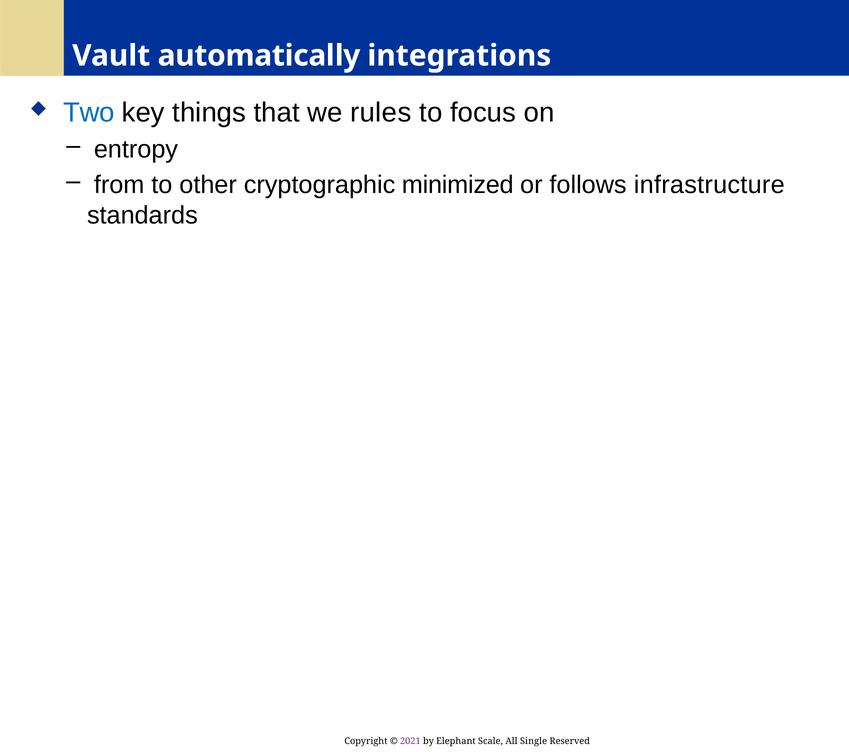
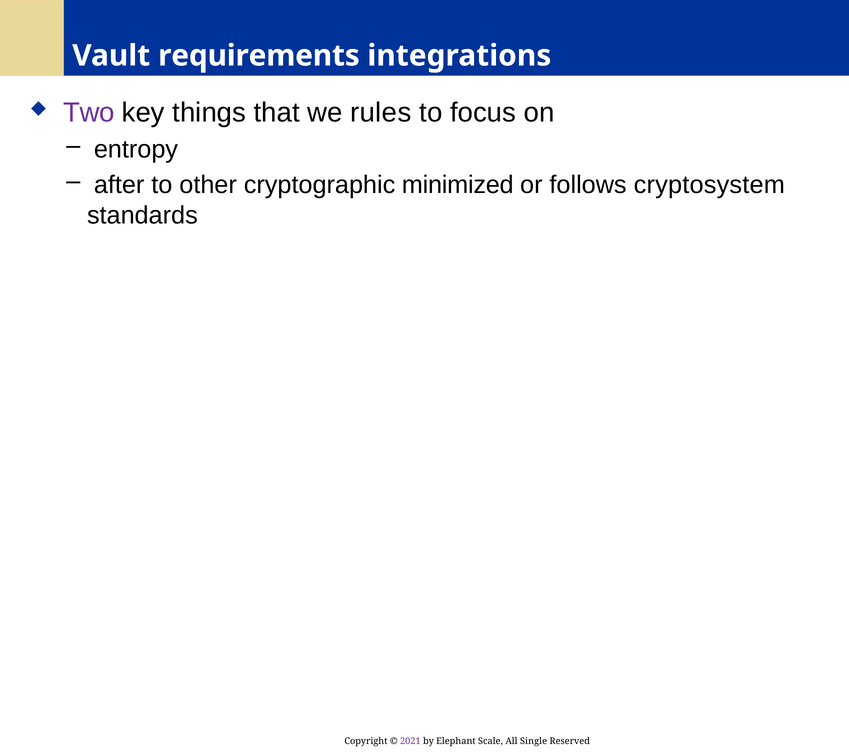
automatically: automatically -> requirements (259, 56)
Two colour: blue -> purple (89, 113)
from: from -> after (119, 185)
infrastructure: infrastructure -> cryptosystem (709, 185)
